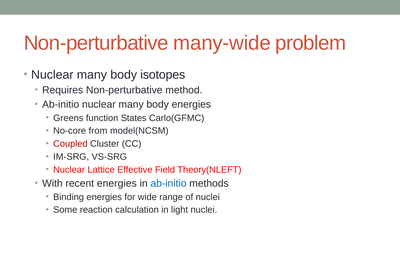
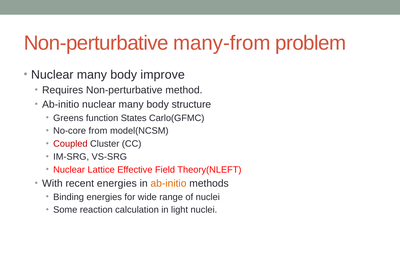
many-wide: many-wide -> many-from (222, 43)
isotopes: isotopes -> improve (163, 75)
body energies: energies -> structure (191, 105)
ab-initio colour: blue -> orange (169, 183)
